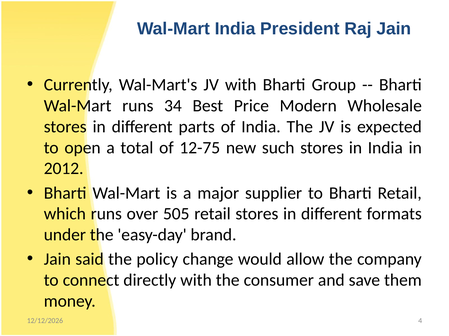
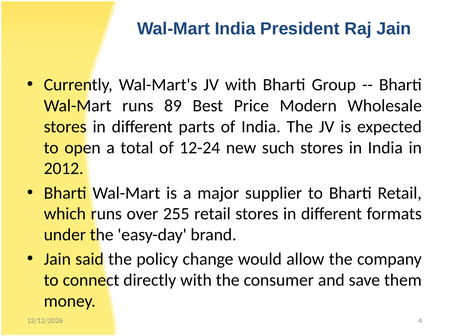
34: 34 -> 89 (173, 106)
12-75: 12-75 -> 12-24 (200, 148)
505: 505 -> 255 (176, 214)
